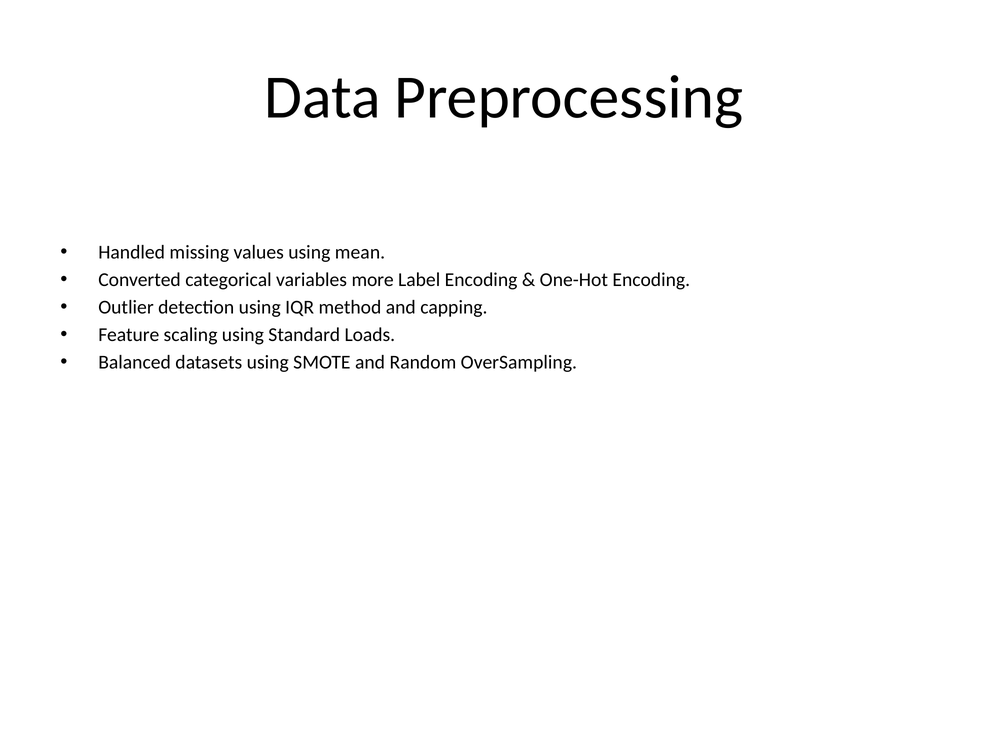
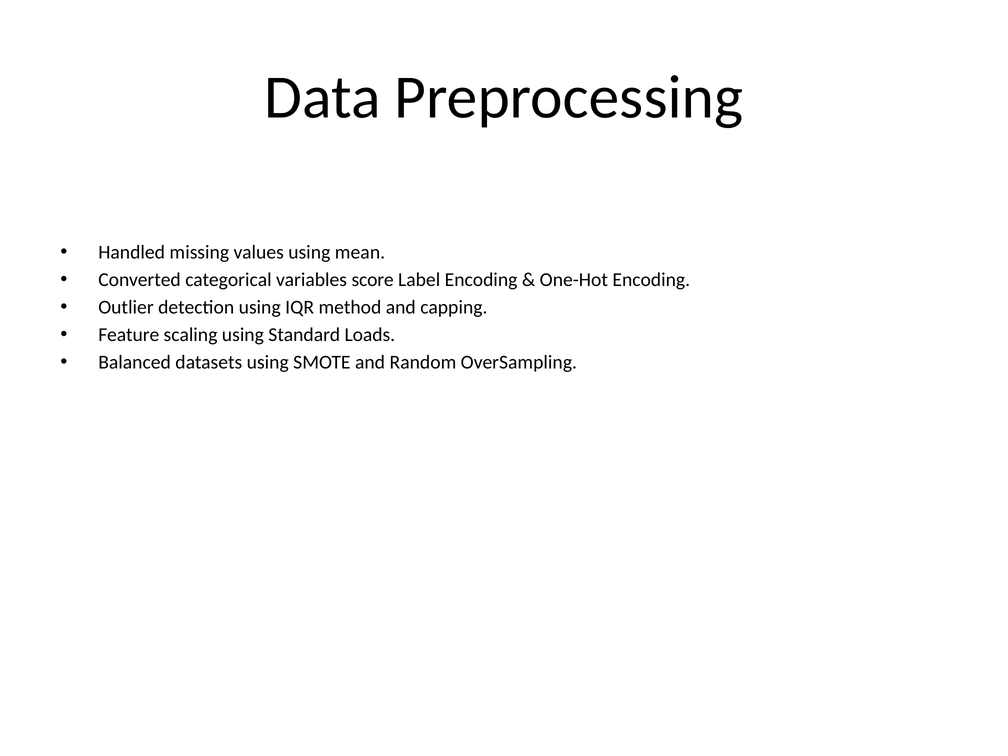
more: more -> score (373, 280)
